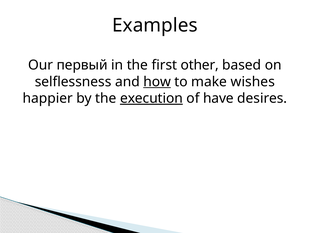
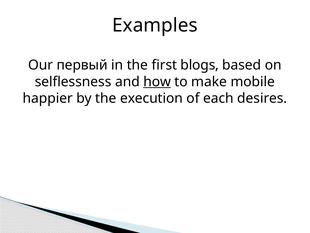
other: other -> blogs (200, 65)
wishes: wishes -> mobile (253, 82)
execution underline: present -> none (151, 98)
have: have -> each (218, 98)
